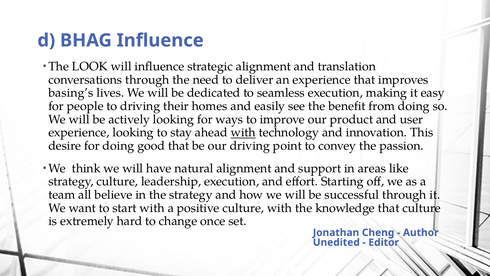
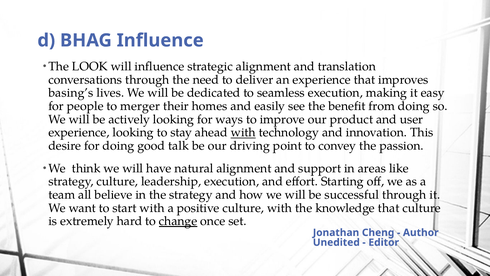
to driving: driving -> merger (140, 106)
good that: that -> talk (178, 146)
change underline: none -> present (178, 221)
